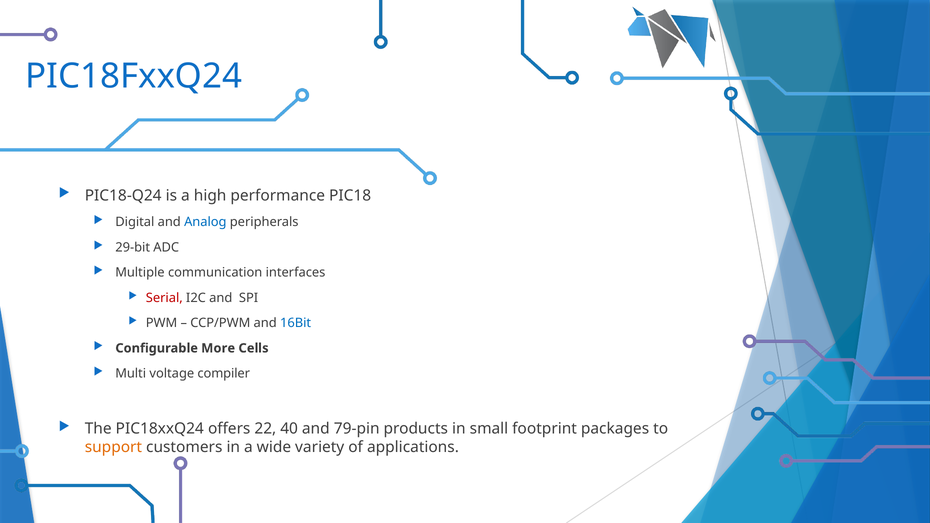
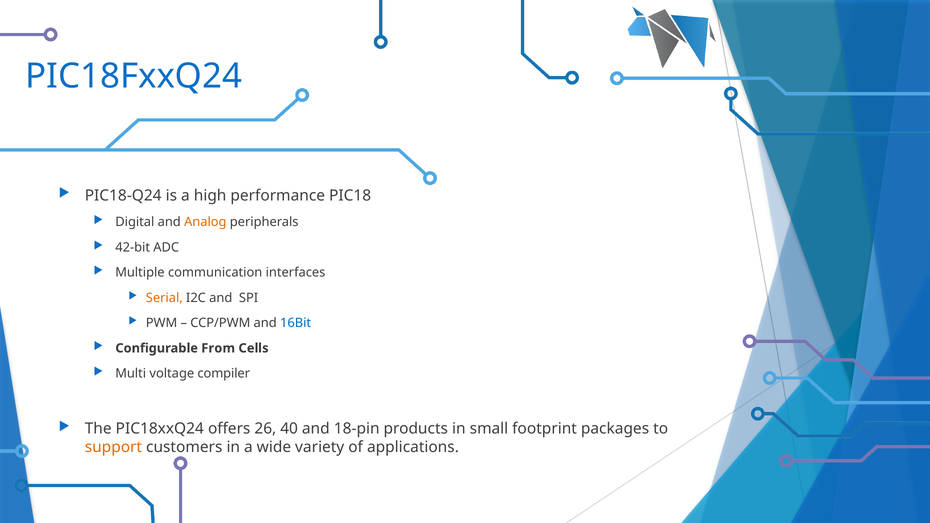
Analog colour: blue -> orange (205, 222)
29-bit: 29-bit -> 42-bit (133, 247)
Serial colour: red -> orange (164, 298)
More: More -> From (218, 348)
22: 22 -> 26 (265, 429)
79-pin: 79-pin -> 18-pin (357, 429)
